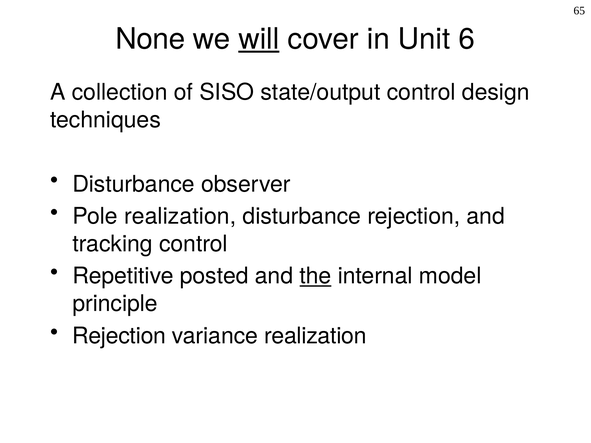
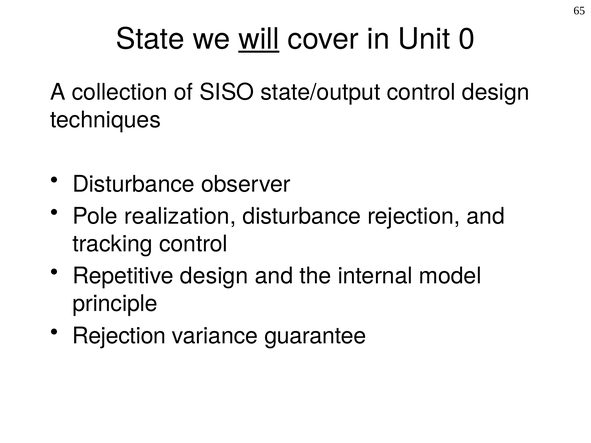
None: None -> State (150, 39)
6: 6 -> 0 (467, 39)
Repetitive posted: posted -> design (214, 276)
the underline: present -> none (315, 276)
variance realization: realization -> guarantee (315, 336)
